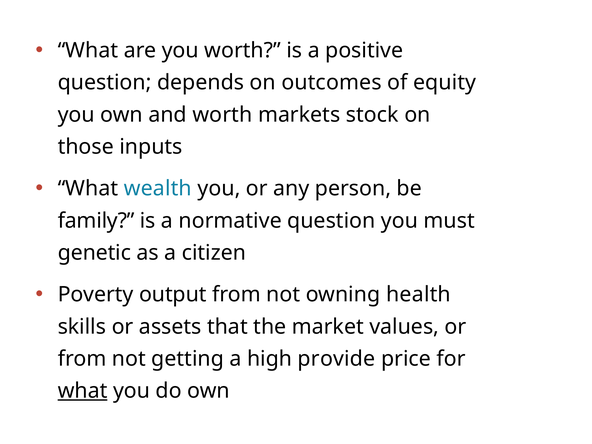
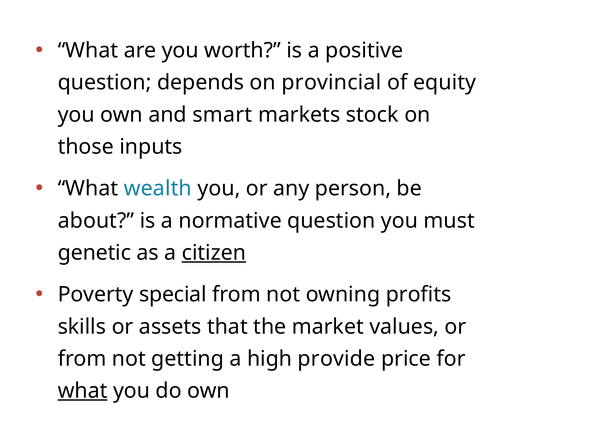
outcomes: outcomes -> provincial (331, 83)
and worth: worth -> smart (222, 115)
family: family -> about (96, 221)
citizen underline: none -> present (214, 253)
output: output -> special (173, 295)
health: health -> profits (419, 295)
